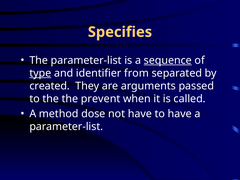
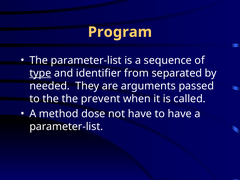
Specifies: Specifies -> Program (120, 32)
sequence underline: present -> none (168, 60)
created: created -> needed (50, 86)
